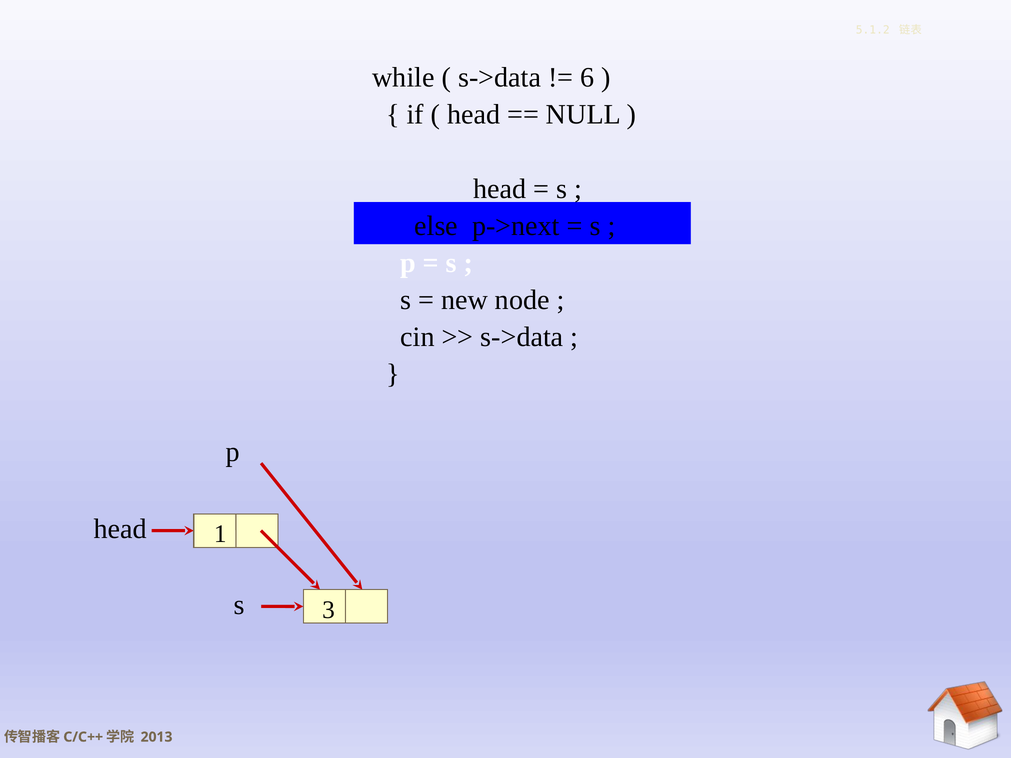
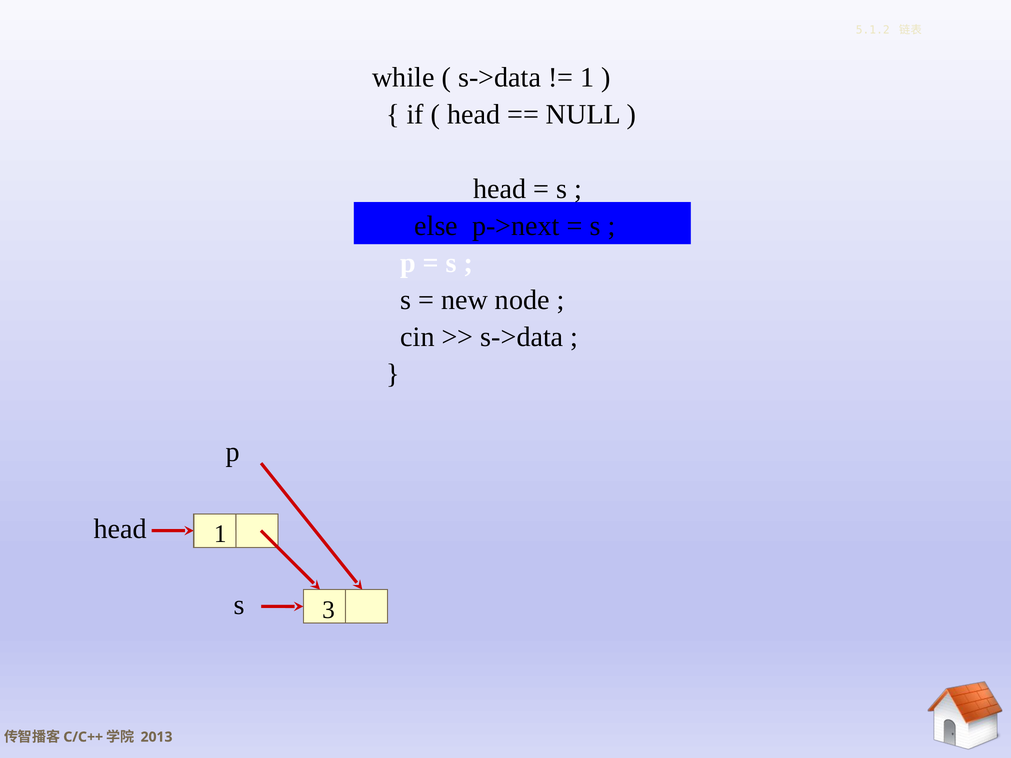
6: 6 -> 1 (587, 78)
